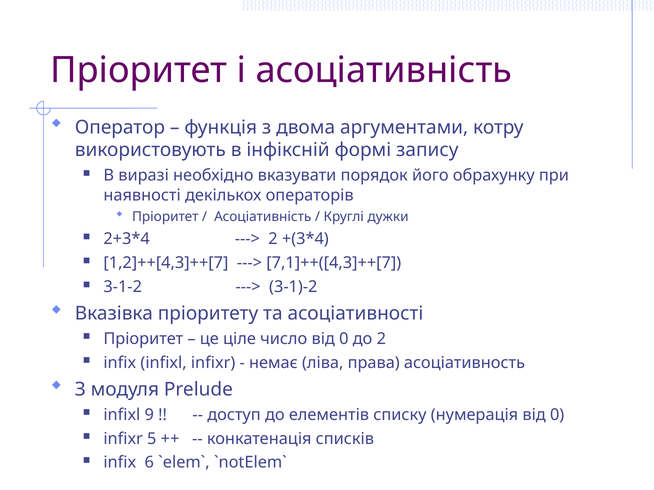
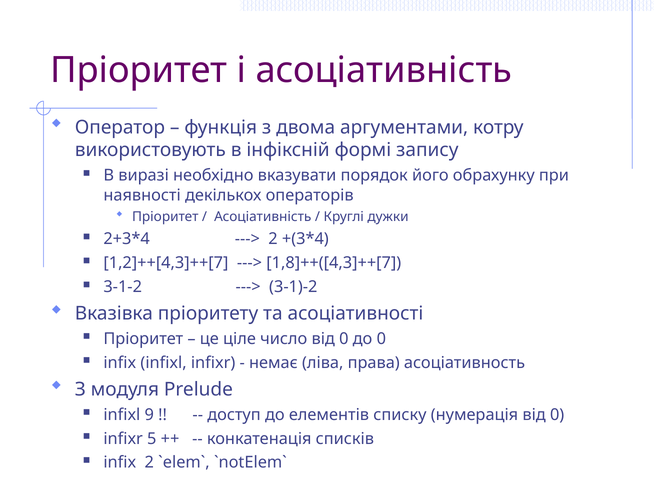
7,1]++([4,3]++[7: 7,1]++([4,3]++[7 -> 1,8]++([4,3]++[7 (334, 263)
до 2: 2 -> 0 (381, 339)
infix 6: 6 -> 2 (149, 463)
